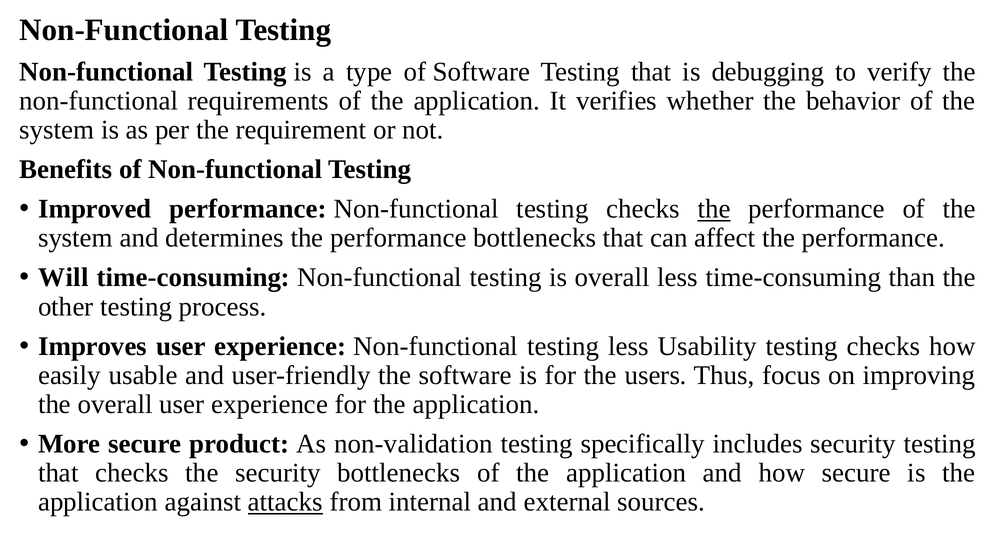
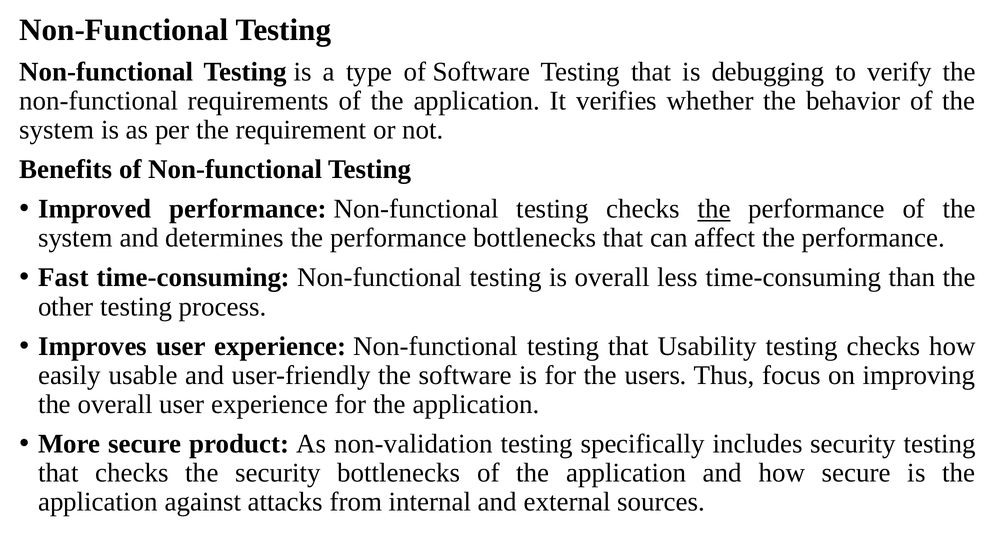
Will: Will -> Fast (63, 278)
Non-functional testing less: less -> that (628, 346)
attacks underline: present -> none (285, 502)
